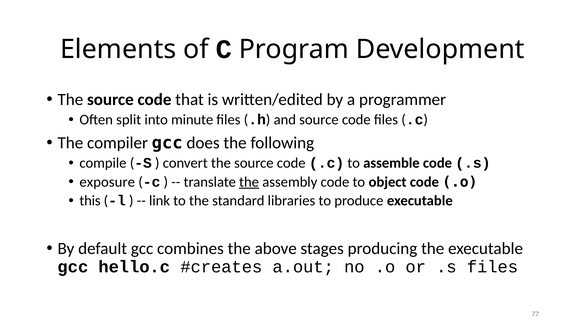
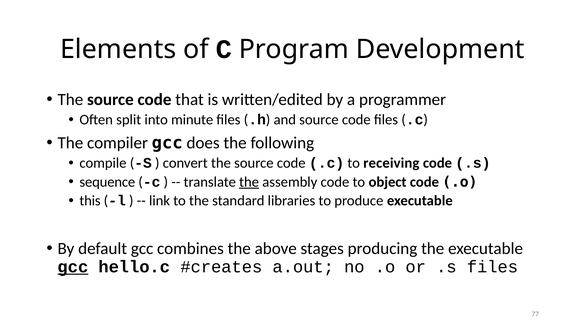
assemble: assemble -> receiving (391, 163)
exposure: exposure -> sequence (107, 182)
gcc underline: none -> present (73, 267)
